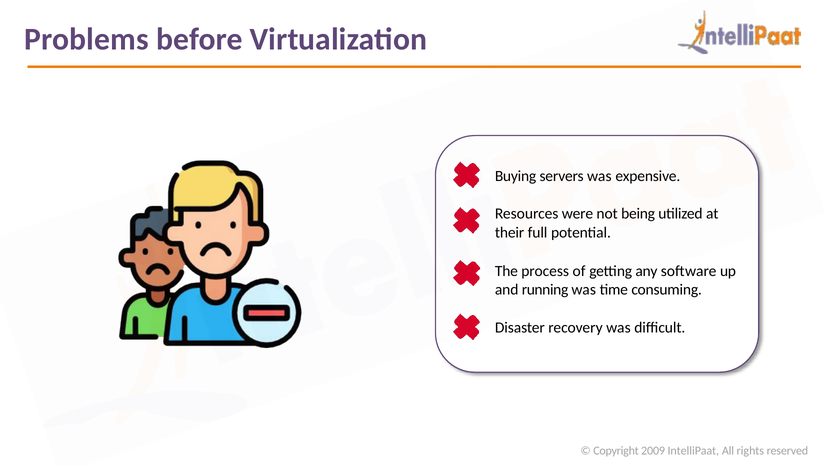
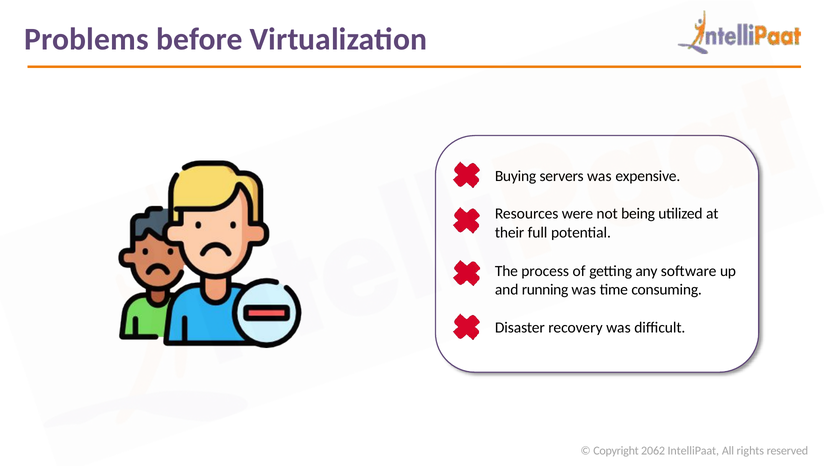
2009: 2009 -> 2062 (653, 451)
